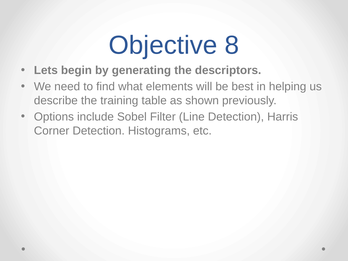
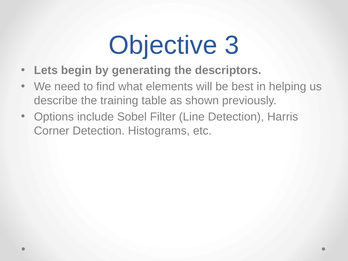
8: 8 -> 3 (232, 45)
